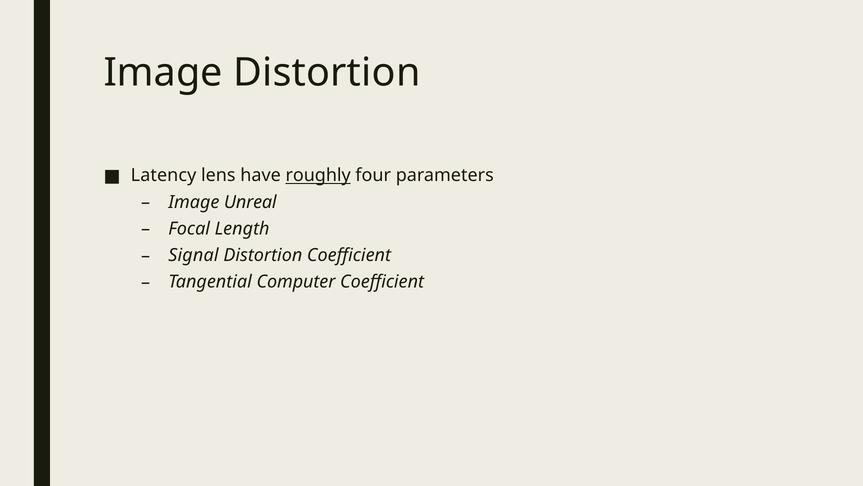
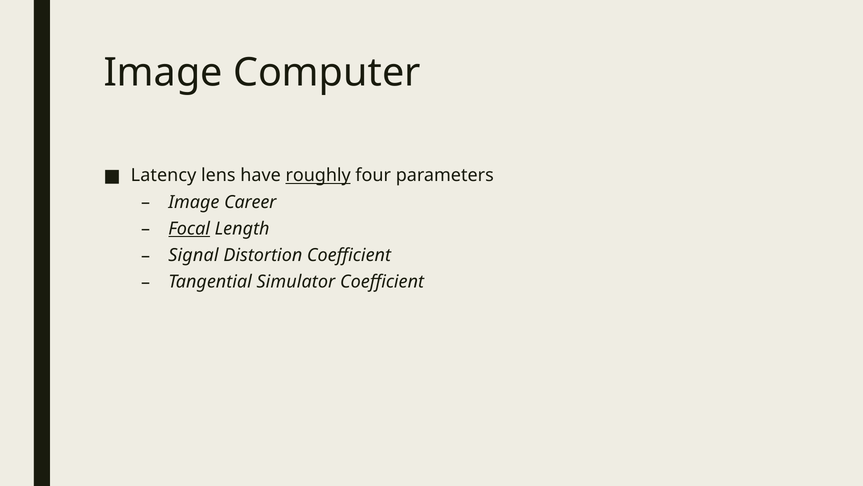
Image Distortion: Distortion -> Computer (327, 73)
Unreal: Unreal -> Career (250, 202)
Focal underline: none -> present (189, 228)
Computer: Computer -> Simulator (296, 282)
